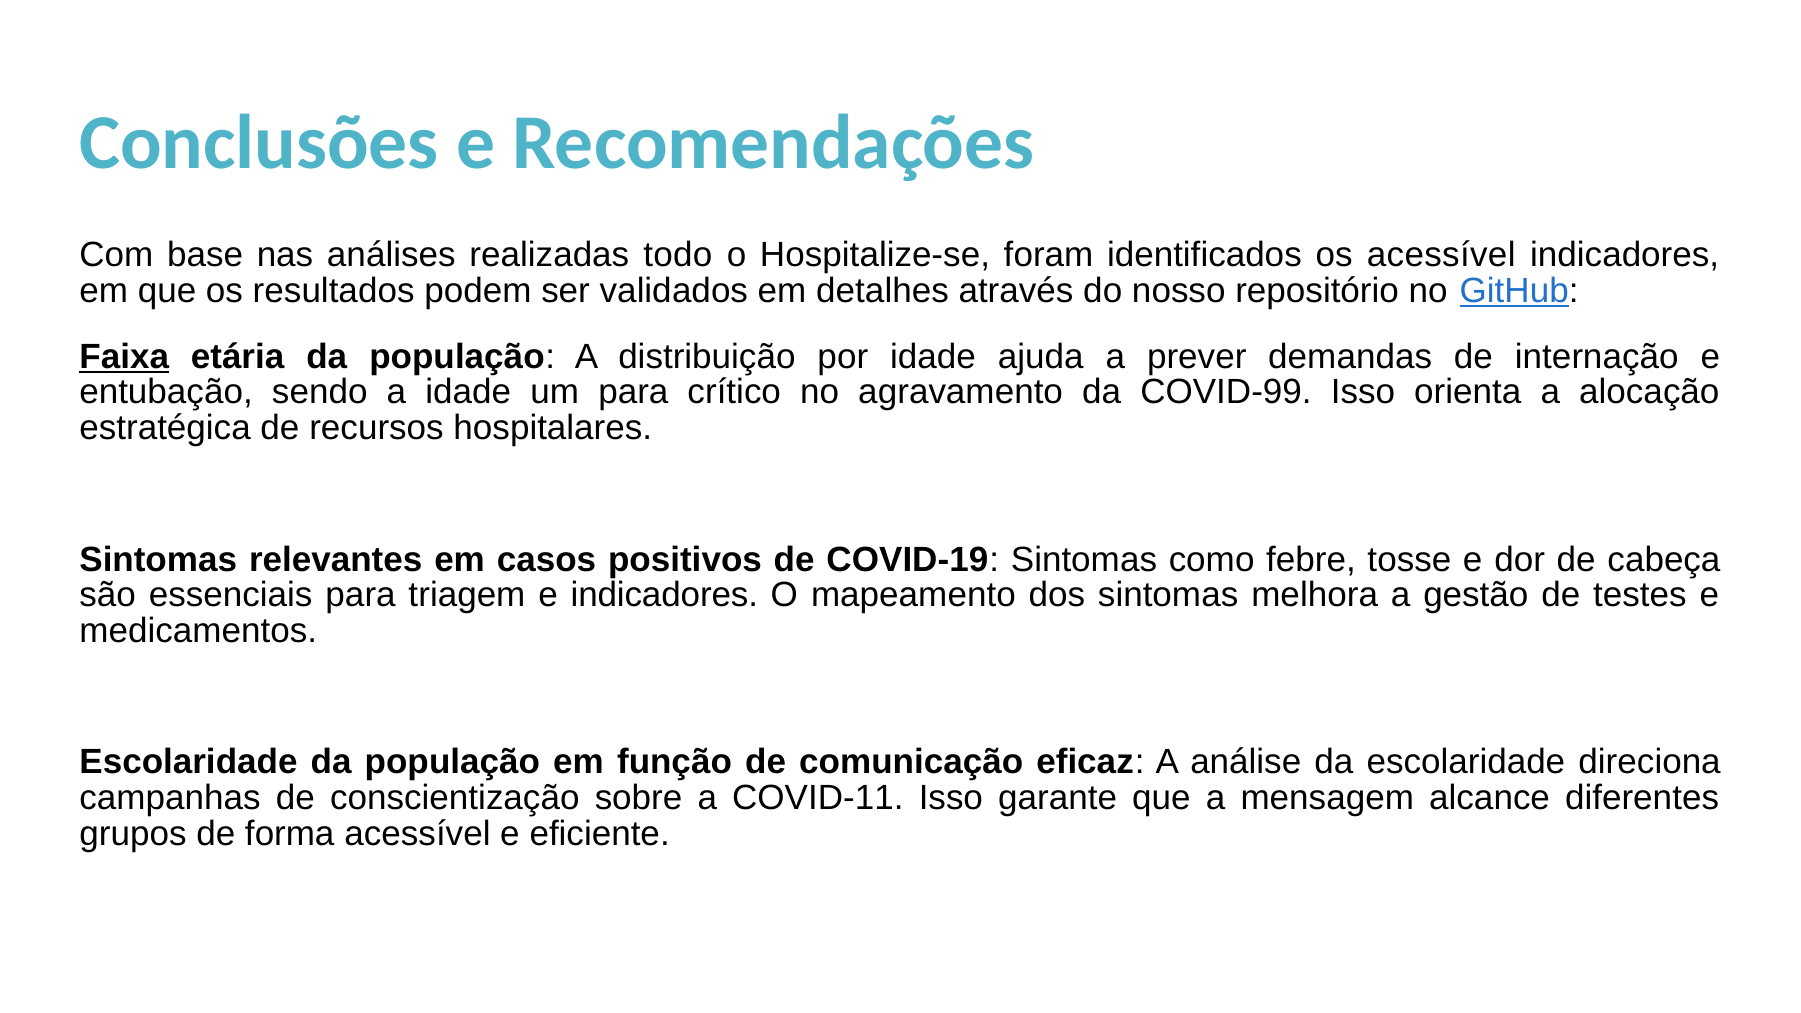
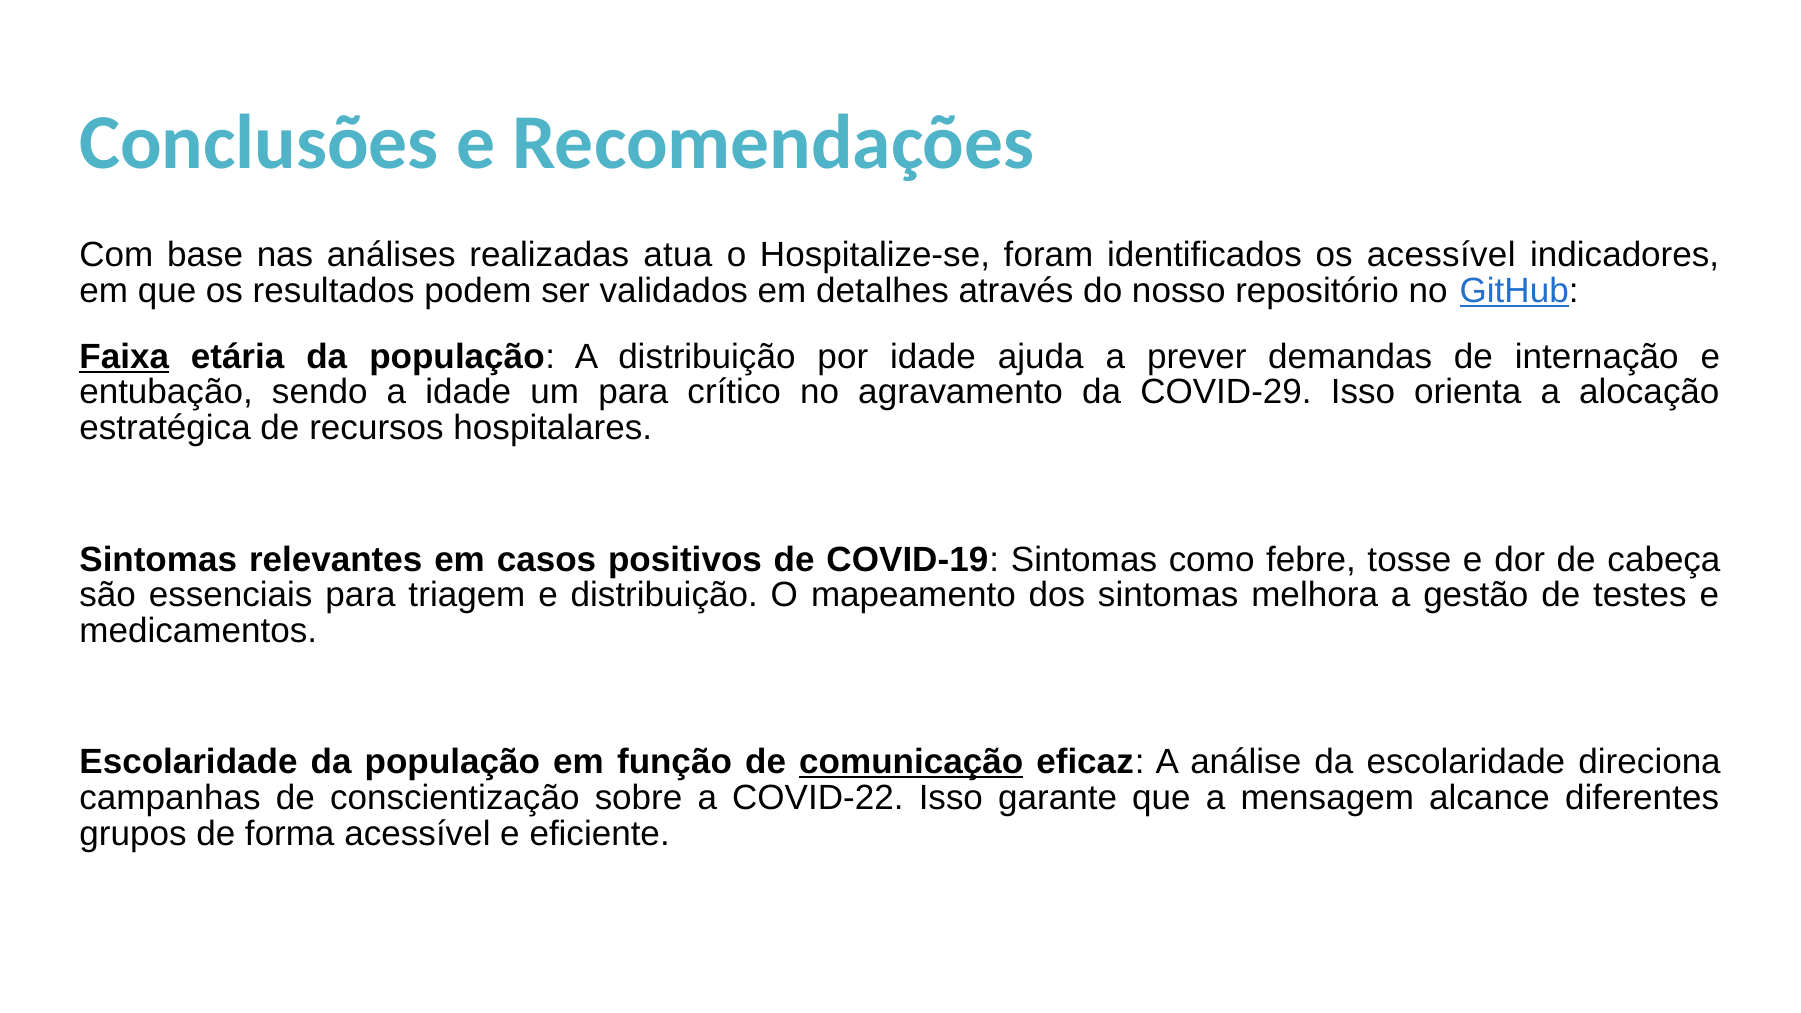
todo: todo -> atua (678, 255)
COVID-99: COVID-99 -> COVID-29 (1226, 392)
e indicadores: indicadores -> distribuição (664, 595)
comunicação underline: none -> present (911, 762)
COVID-11: COVID-11 -> COVID-22 (818, 798)
